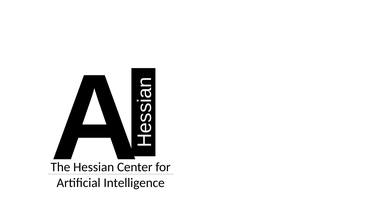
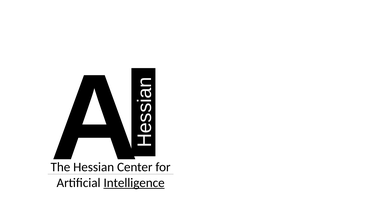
Intelligence underline: none -> present (134, 183)
